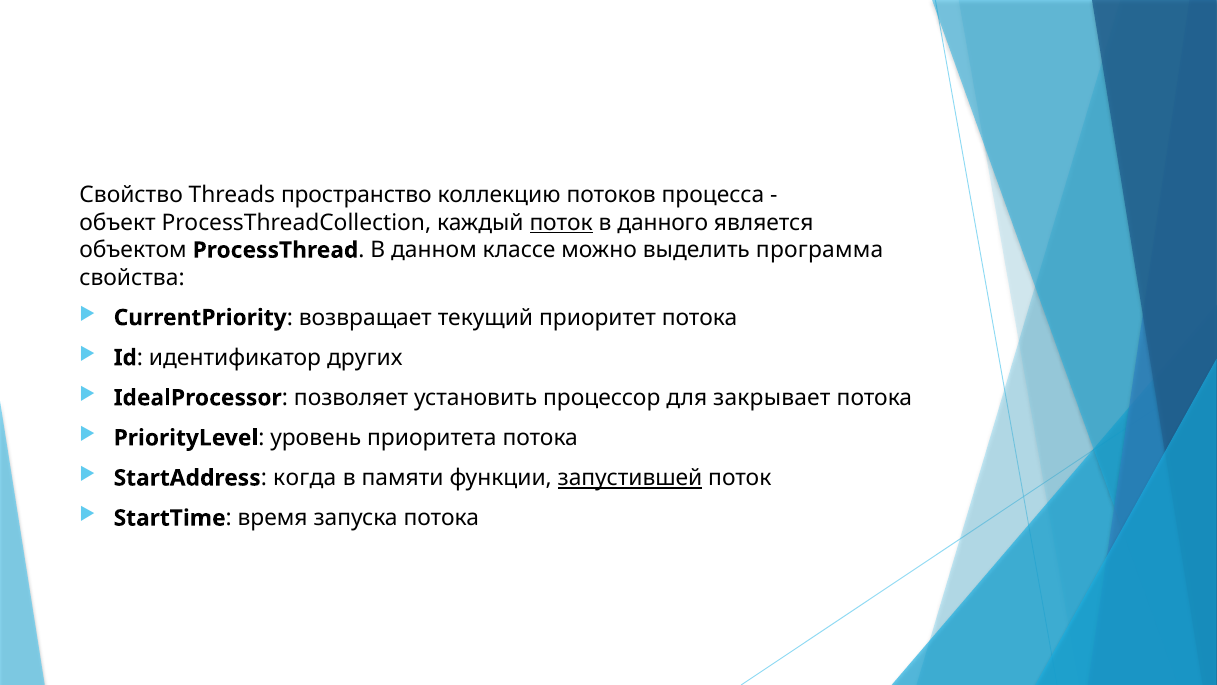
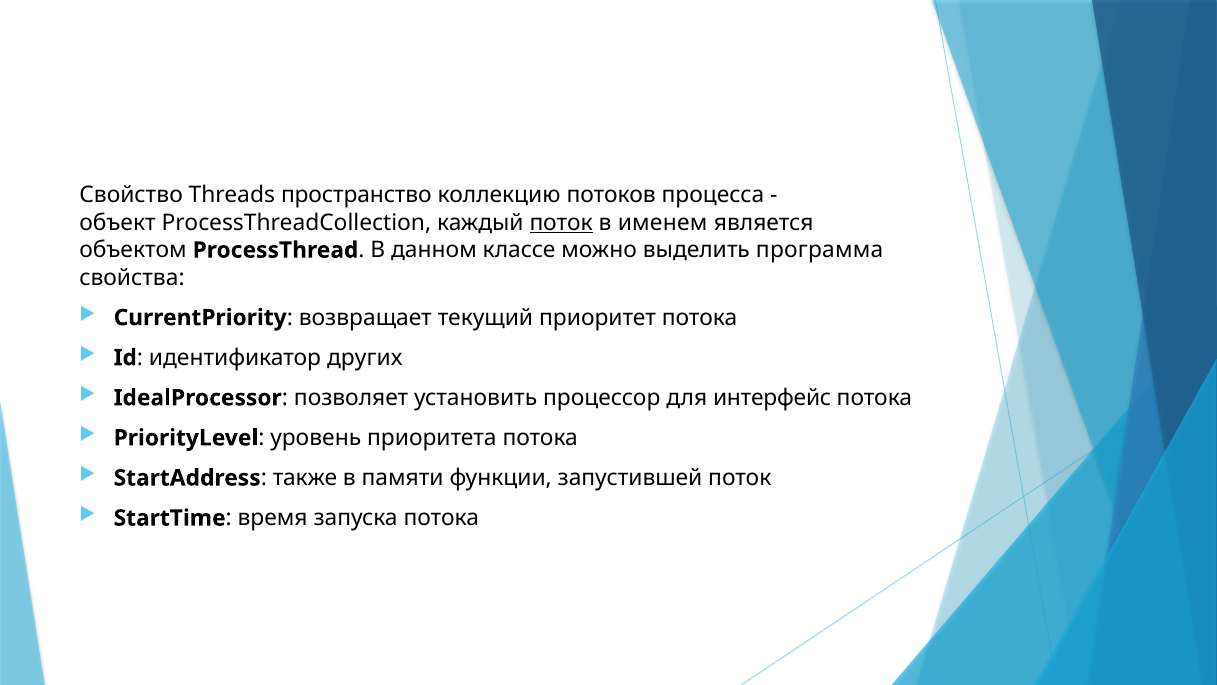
данного: данного -> именем (663, 223)
закрывает: закрывает -> интерфейс (772, 398)
когда: когда -> также (305, 478)
запустившей underline: present -> none (630, 478)
